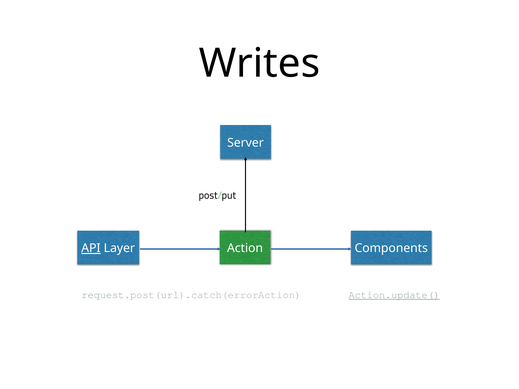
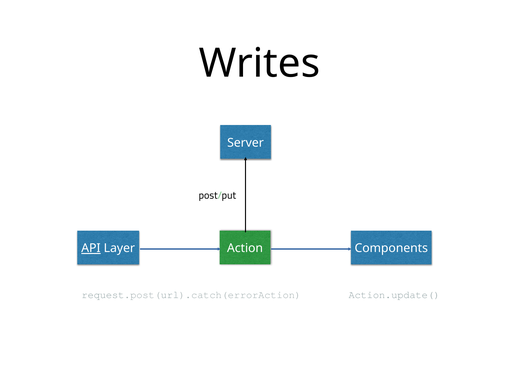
Action.update( underline: present -> none (394, 295)
